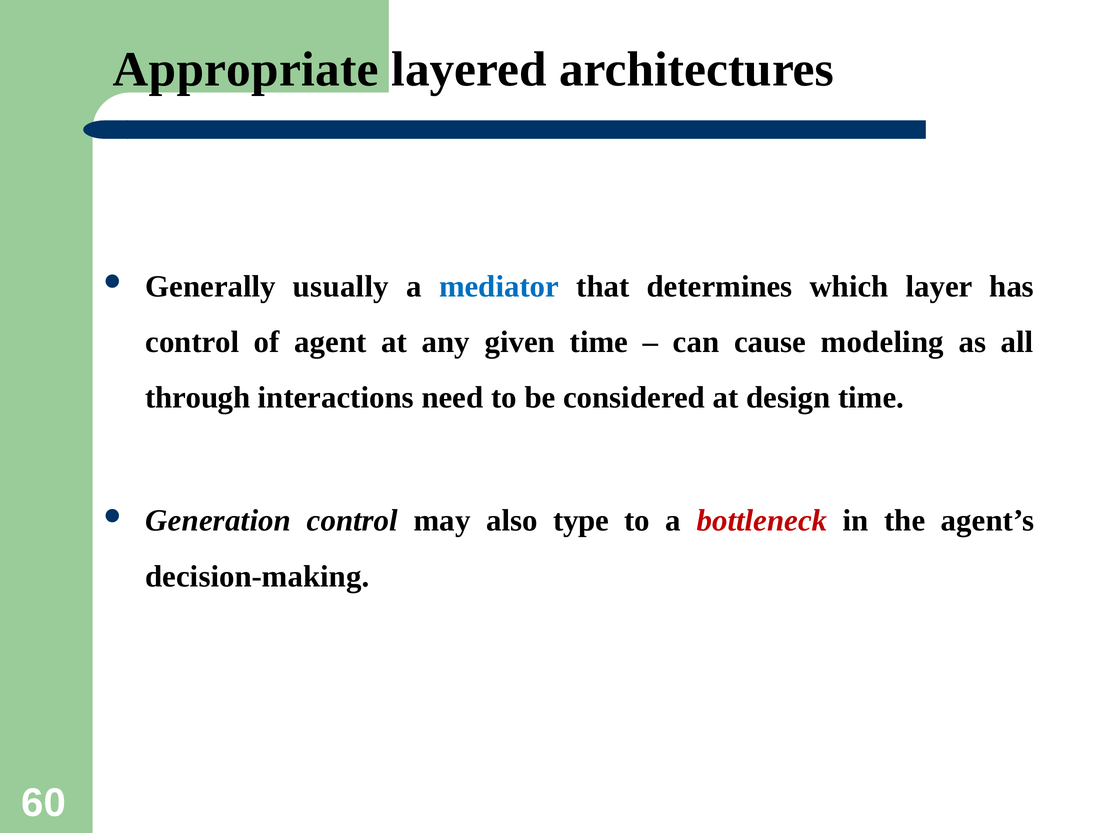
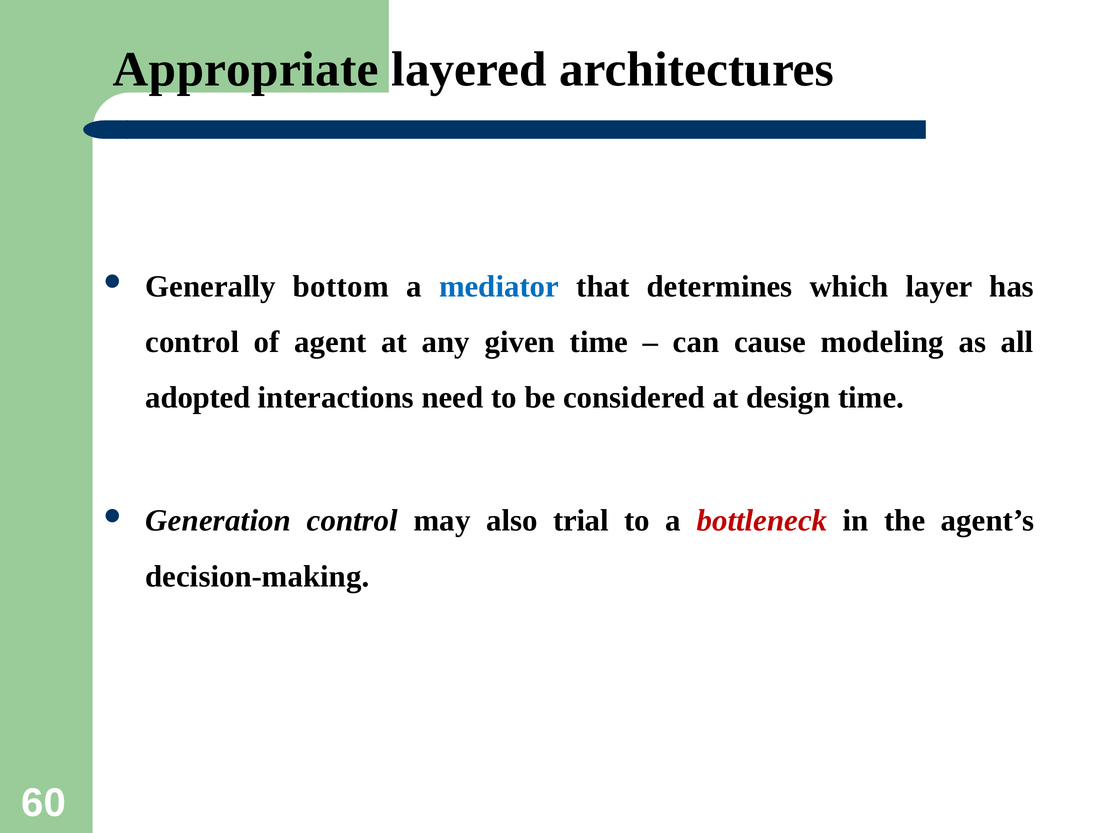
usually: usually -> bottom (341, 286)
through: through -> adopted (198, 398)
type: type -> trial (581, 521)
